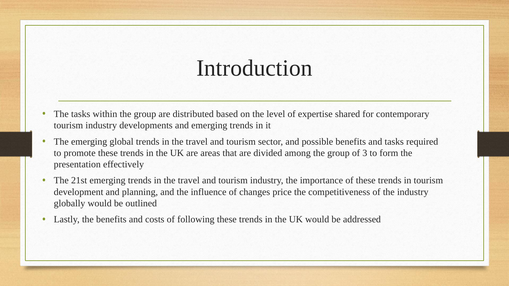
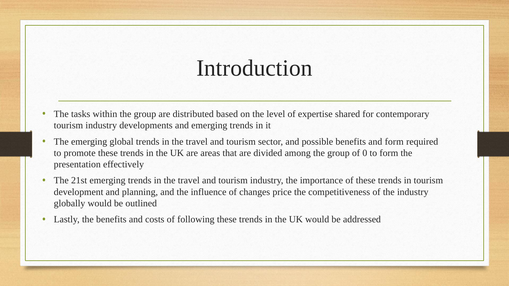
and tasks: tasks -> form (394, 142)
3: 3 -> 0 (365, 153)
